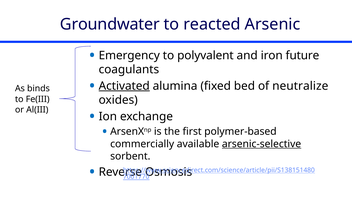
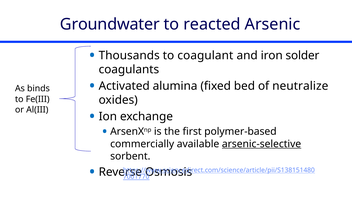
Emergency: Emergency -> Thousands (129, 55)
polyvalent: polyvalent -> coagulant (205, 55)
future: future -> solder (302, 55)
Activated underline: present -> none (124, 86)
